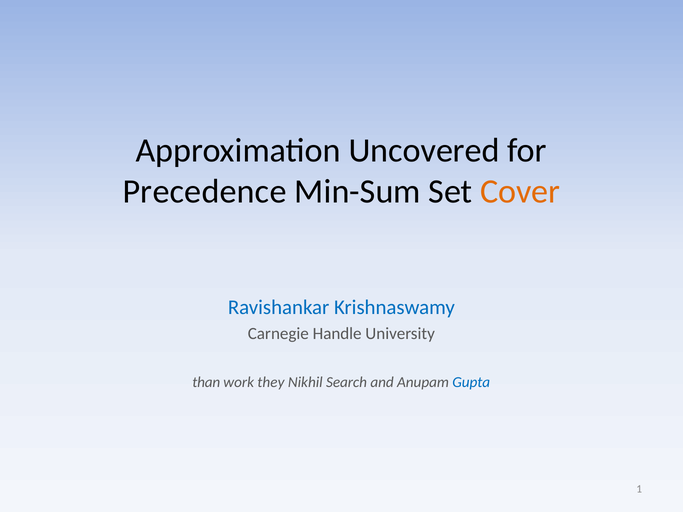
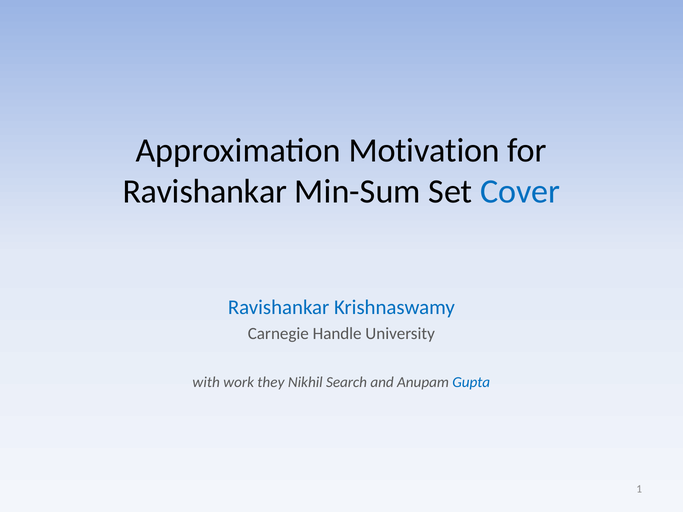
Uncovered: Uncovered -> Motivation (424, 151)
Precedence: Precedence -> Ravishankar (205, 192)
Cover colour: orange -> blue (520, 192)
than: than -> with (206, 382)
